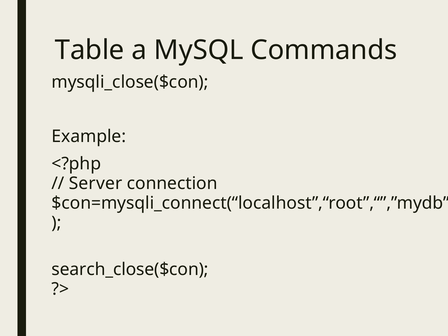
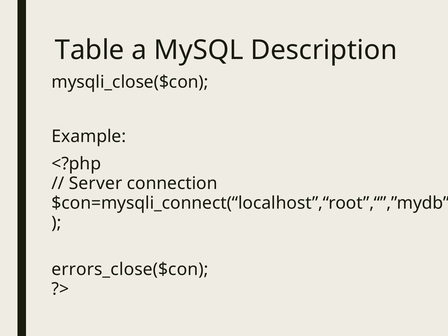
Commands: Commands -> Description (324, 50)
search_close($con: search_close($con -> errors_close($con (130, 269)
